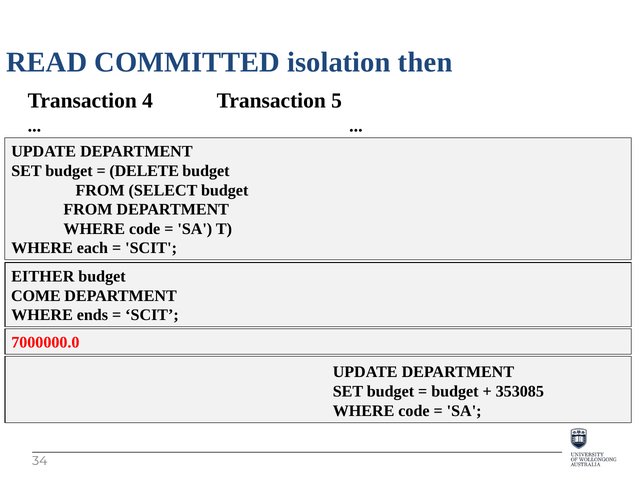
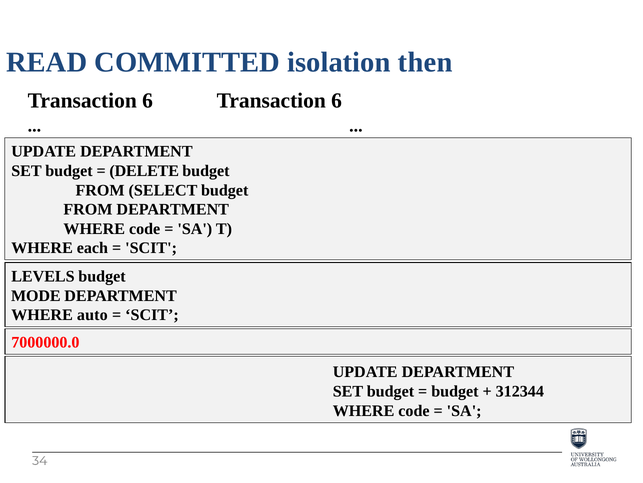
4: 4 -> 6 (147, 101)
5: 5 -> 6 (337, 101)
EITHER: EITHER -> LEVELS (43, 276)
COME: COME -> MODE (36, 295)
ends: ends -> auto (92, 315)
353085: 353085 -> 312344 (520, 391)
